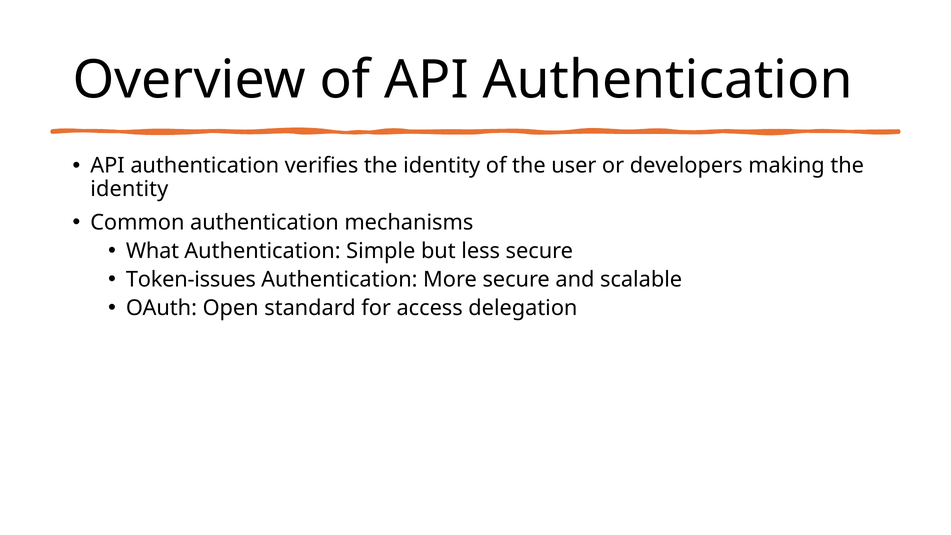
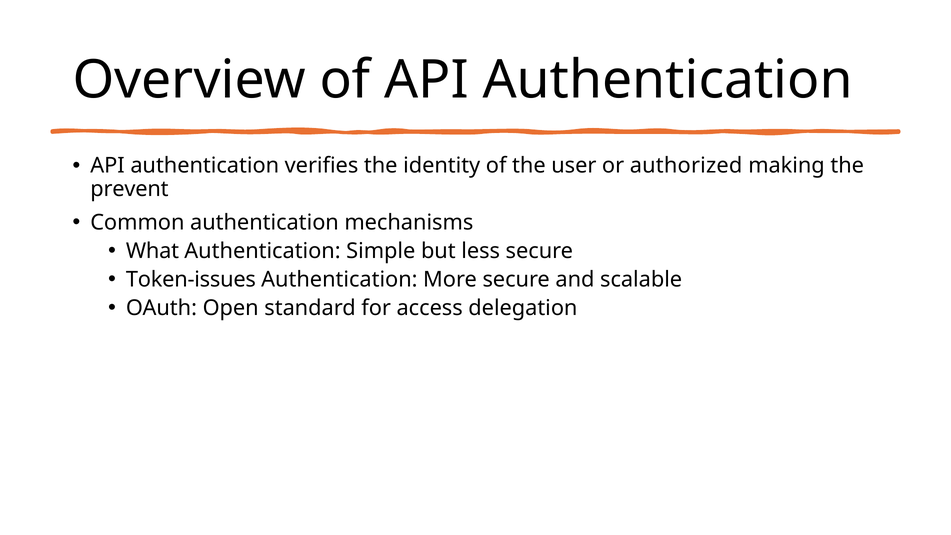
developers: developers -> authorized (686, 166)
identity: identity -> prevent (129, 189)
